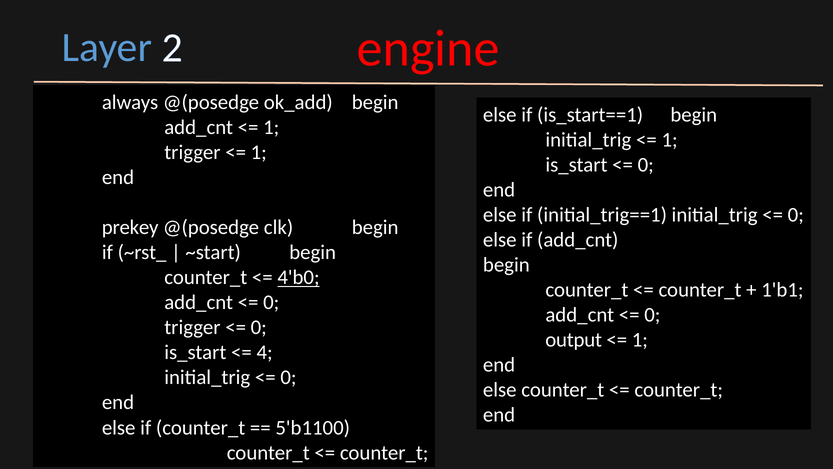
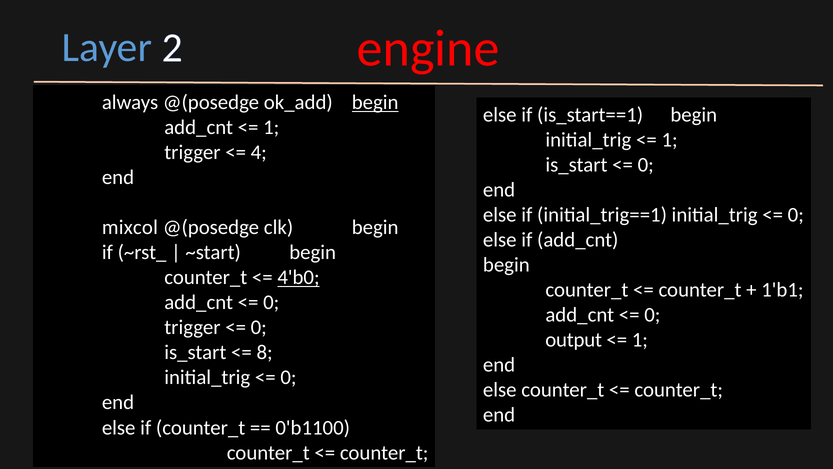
begin underline: none -> present (375, 102)
1: 1 -> 4 (259, 152)
prekey: prekey -> mixcol (130, 227)
4: 4 -> 8 (265, 352)
5'b1100: 5'b1100 -> 0'b1100 (313, 427)
